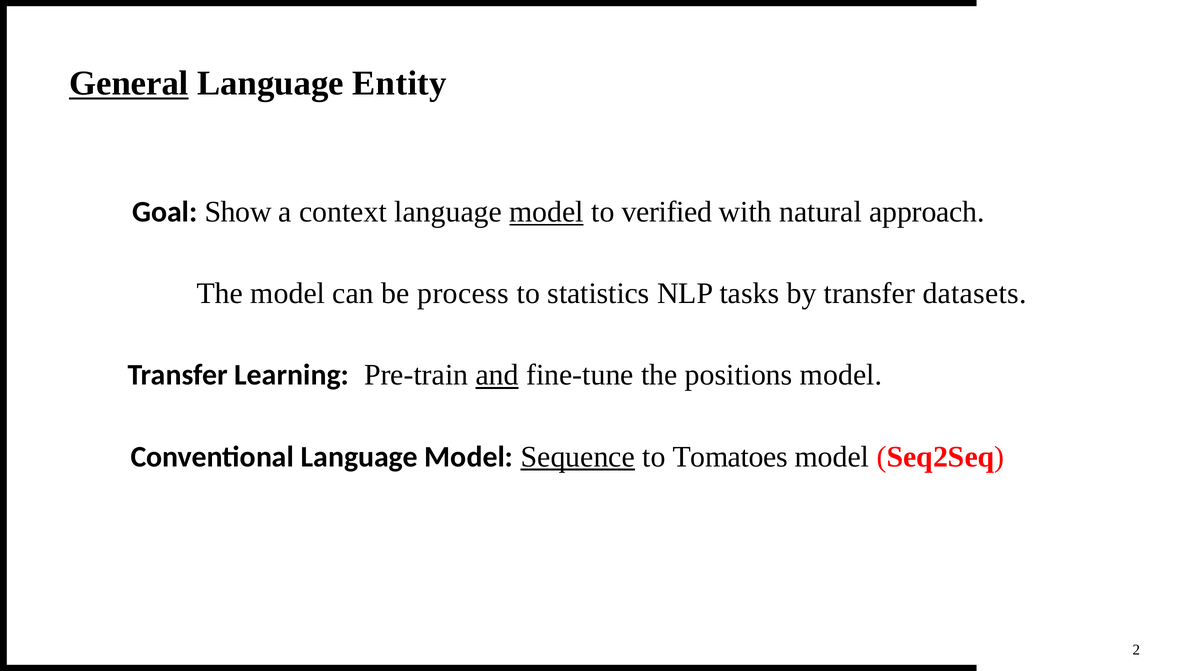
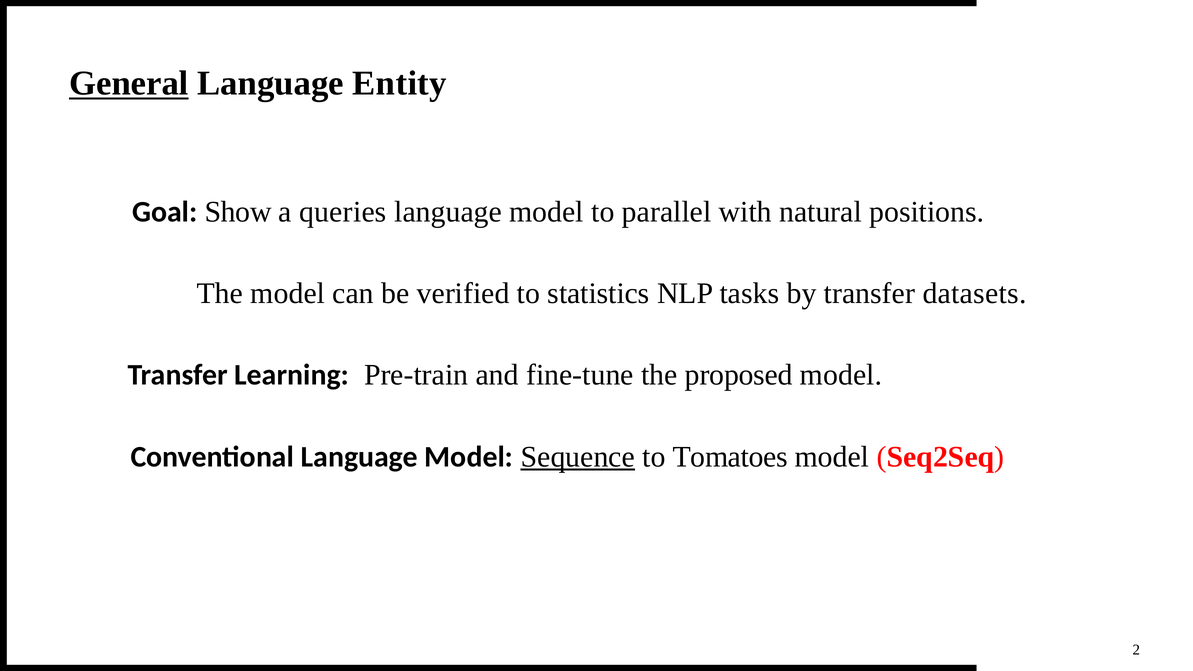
context: context -> queries (343, 212)
model underline: present -> none (547, 212)
verified: verified -> parallel (667, 212)
approach: approach -> positions (927, 212)
process: process -> verified (463, 294)
and underline: present -> none (497, 375)
positions: positions -> proposed (739, 375)
